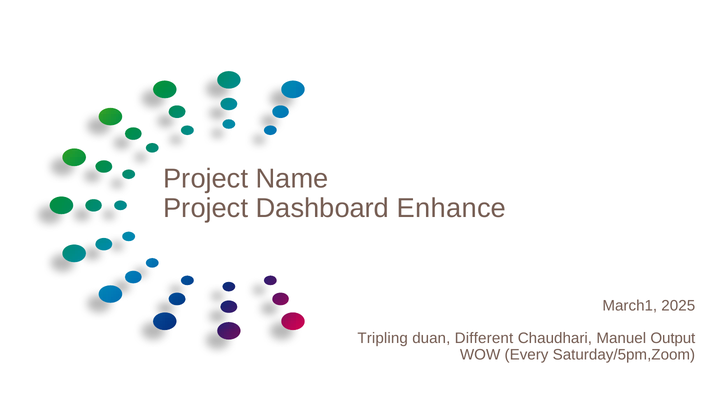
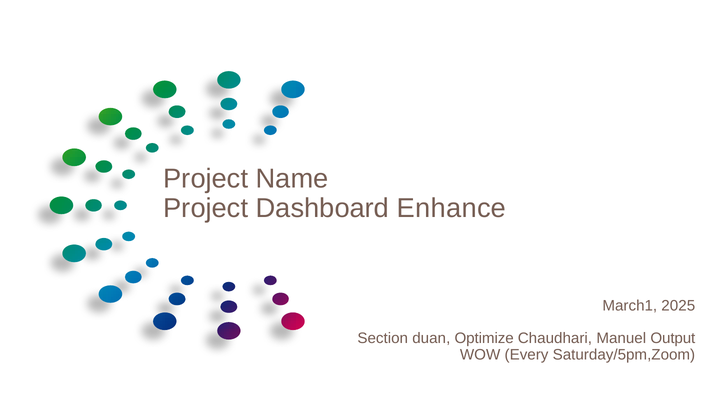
Tripling: Tripling -> Section (383, 339)
Different: Different -> Optimize (484, 339)
